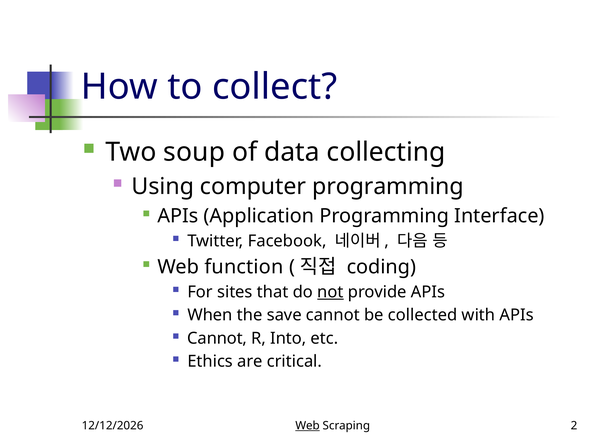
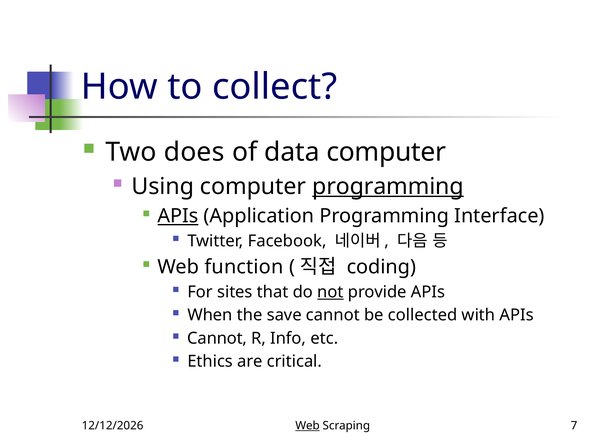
soup: soup -> does (194, 152)
data collecting: collecting -> computer (386, 152)
programming underline: none -> present (388, 186)
APIs underline: none -> present (178, 216)
Into: Into -> Info (288, 338)
2: 2 -> 7 (574, 426)
